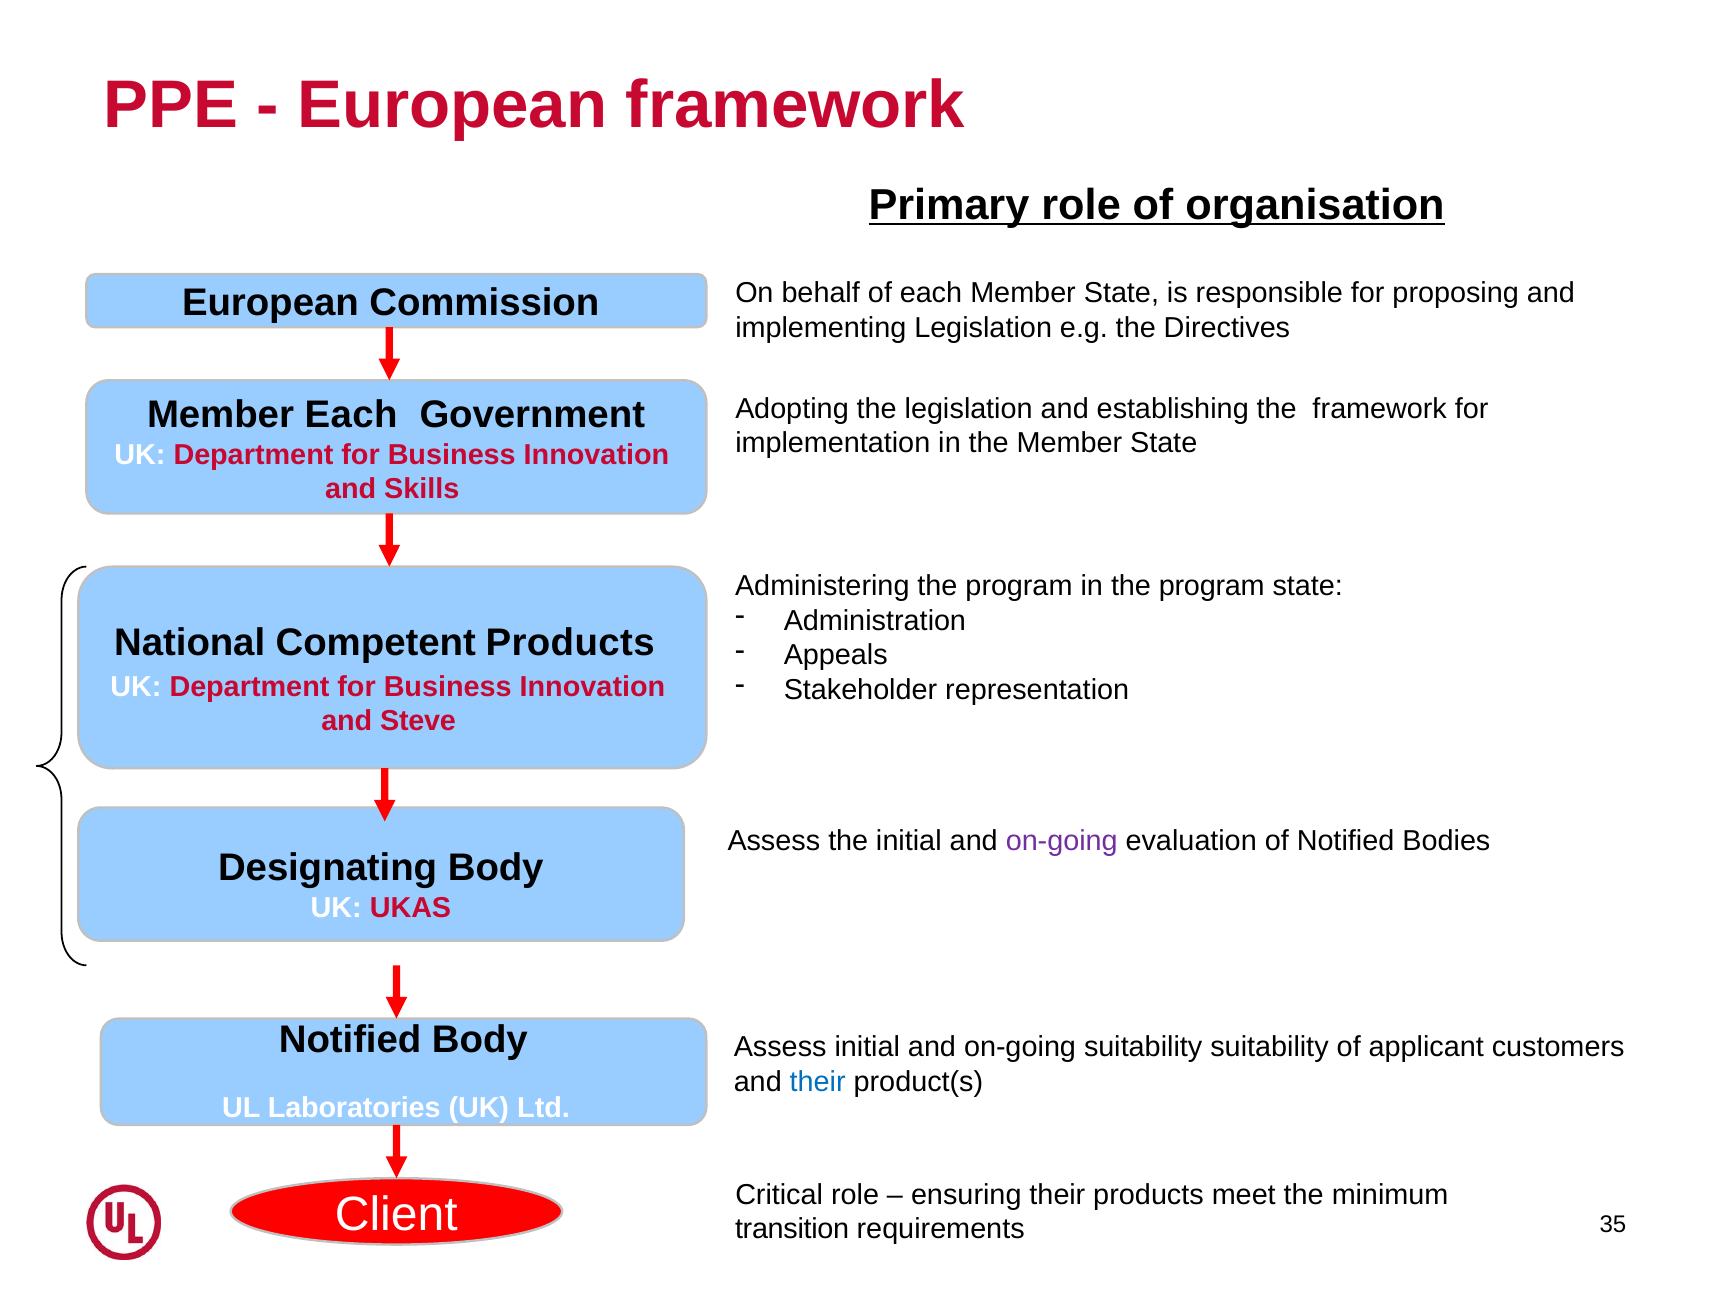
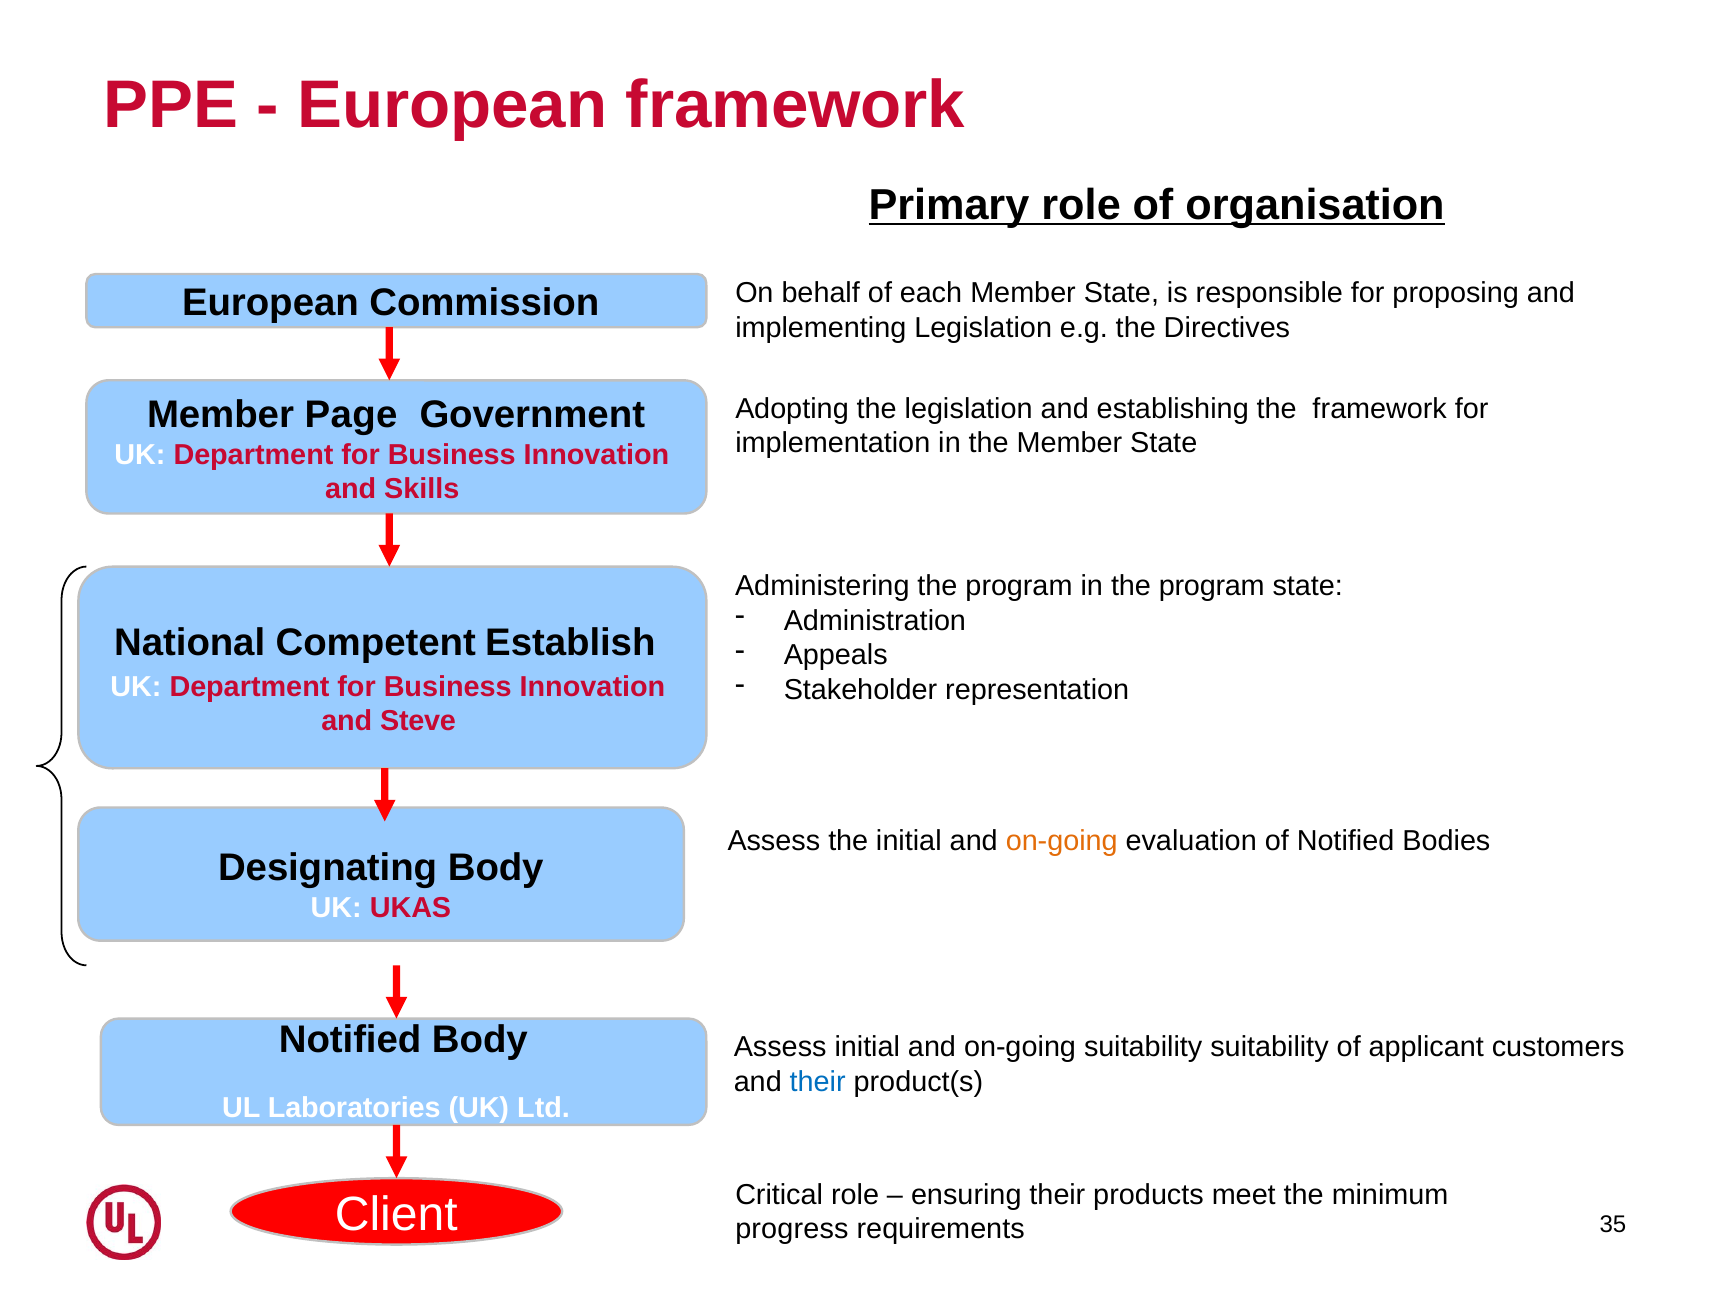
Member Each: Each -> Page (351, 415)
Competent Products: Products -> Establish (570, 643)
on-going colour: purple -> orange (1062, 840)
transition: transition -> progress (792, 1229)
